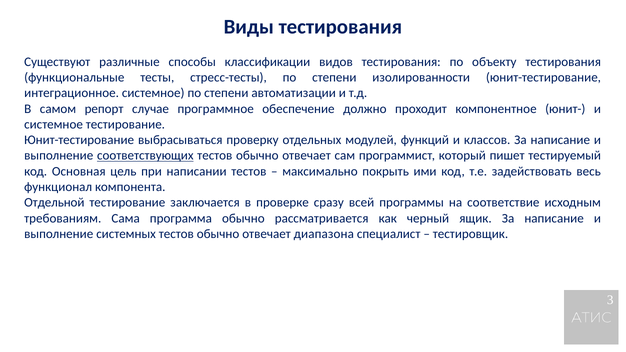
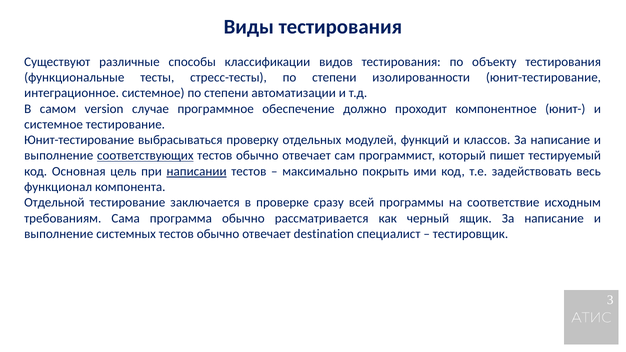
репорт: репорт -> version (104, 109)
написании underline: none -> present (197, 171)
диапазона: диапазона -> destination (324, 234)
